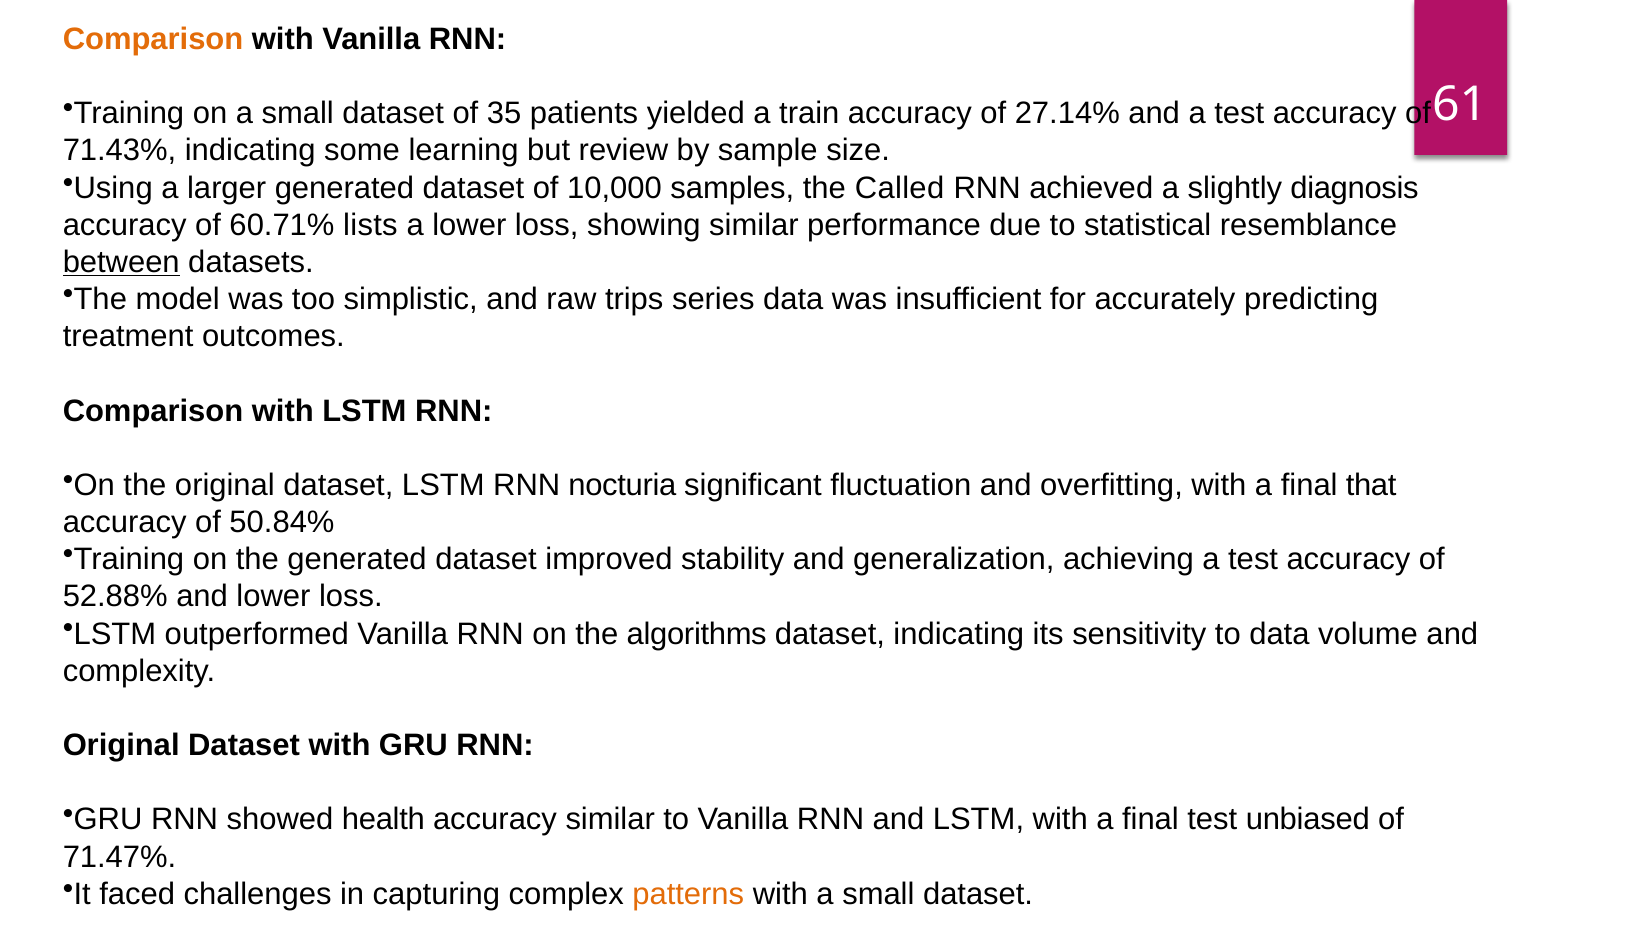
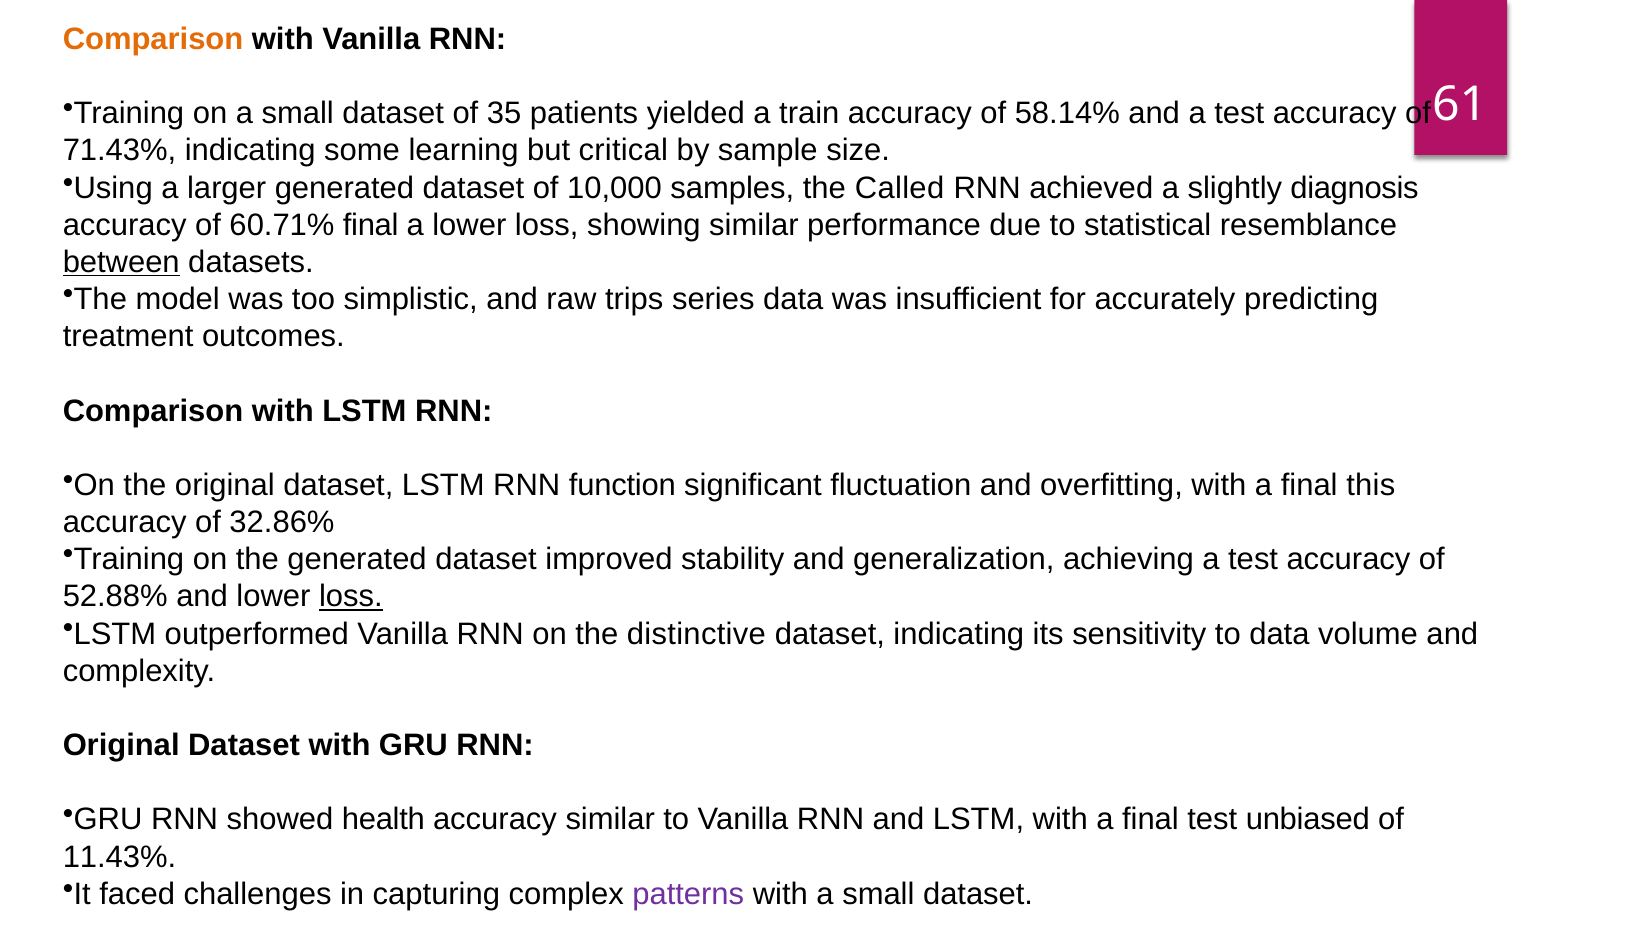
27.14%: 27.14% -> 58.14% (1067, 114)
review: review -> critical (623, 151)
60.71% lists: lists -> final (371, 225)
nocturia: nocturia -> function (622, 485)
that: that -> this (1371, 485)
50.84%: 50.84% -> 32.86% (282, 522)
loss underline: none -> present (351, 597)
algorithms: algorithms -> distinctive (696, 634)
71.47%: 71.47% -> 11.43% (120, 857)
patterns colour: orange -> purple (688, 894)
